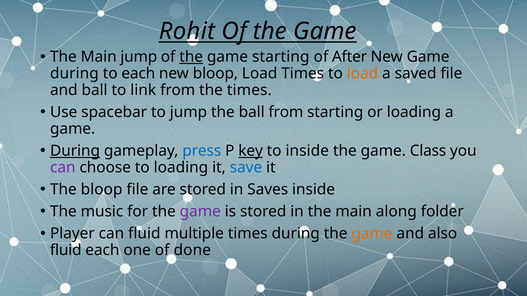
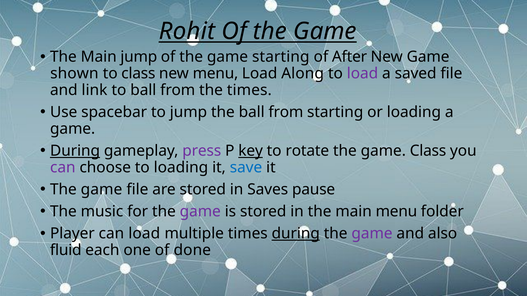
the underline: present -> none (191, 57)
during: during -> shown (74, 74)
to each: each -> class (138, 74)
new bloop: bloop -> menu (215, 74)
Load Times: Times -> Along (303, 74)
load colour: orange -> purple (362, 74)
and ball: ball -> link (95, 90)
to link: link -> ball (143, 90)
press colour: blue -> purple (202, 151)
to inside: inside -> rotate (307, 151)
bloop: bloop -> game (102, 190)
Saves inside: inside -> pause (314, 190)
main along: along -> menu (396, 212)
can fluid: fluid -> load (144, 234)
during underline: none -> present (296, 234)
game colour: orange -> purple (372, 234)
